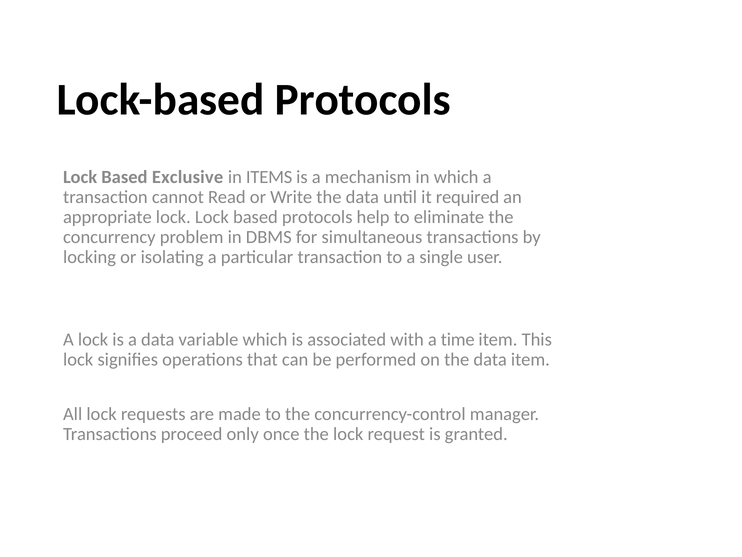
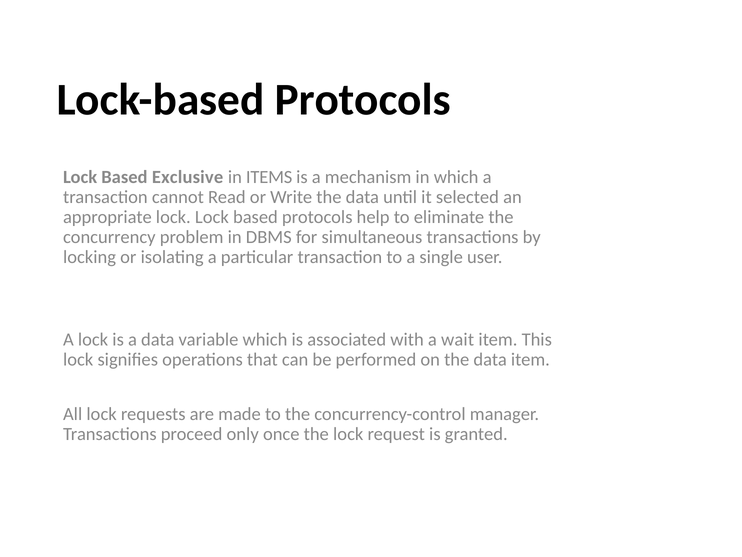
required: required -> selected (467, 197)
time: time -> wait (458, 339)
